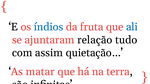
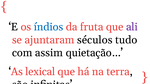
ali colour: blue -> purple (132, 27)
relação: relação -> séculos (95, 40)
matar: matar -> lexical (40, 72)
